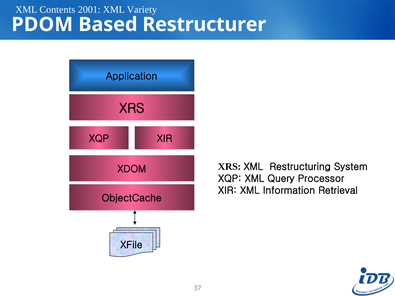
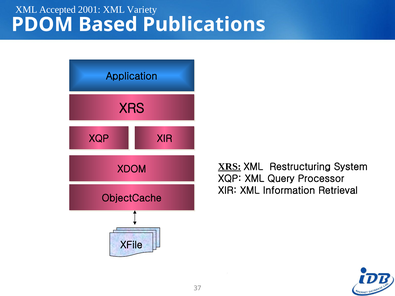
Contents: Contents -> Accepted (57, 10)
Restructurer: Restructurer -> Publications (204, 25)
XRS underline: none -> present (230, 167)
